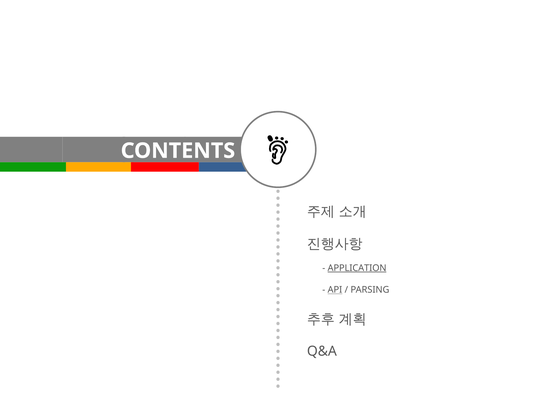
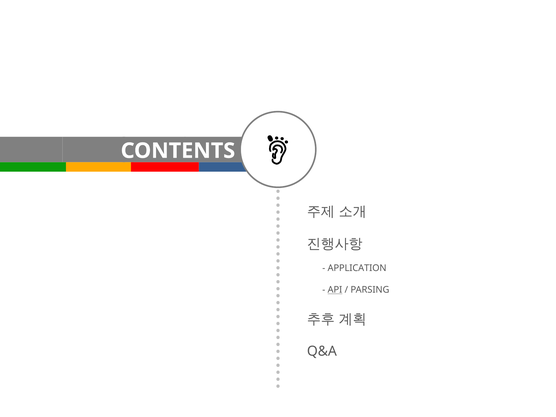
APPLICATION underline: present -> none (357, 268)
